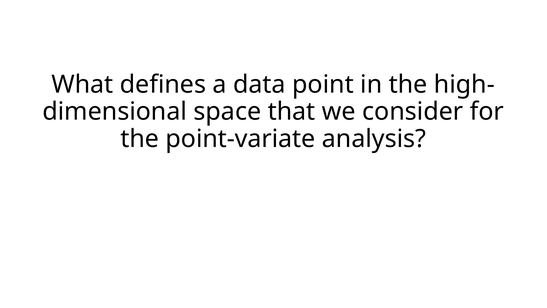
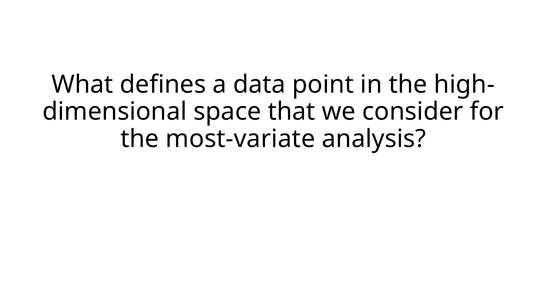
point-variate: point-variate -> most-variate (240, 139)
